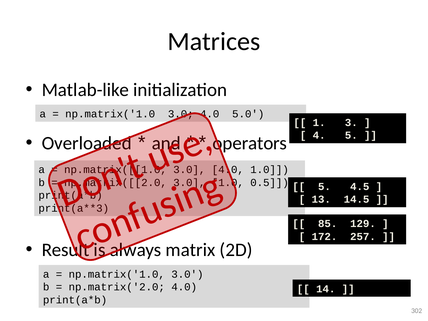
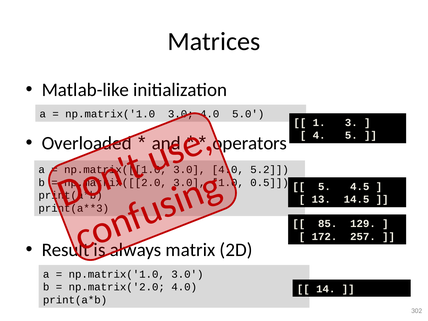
1.0: 1.0 -> 5.2 (270, 170)
